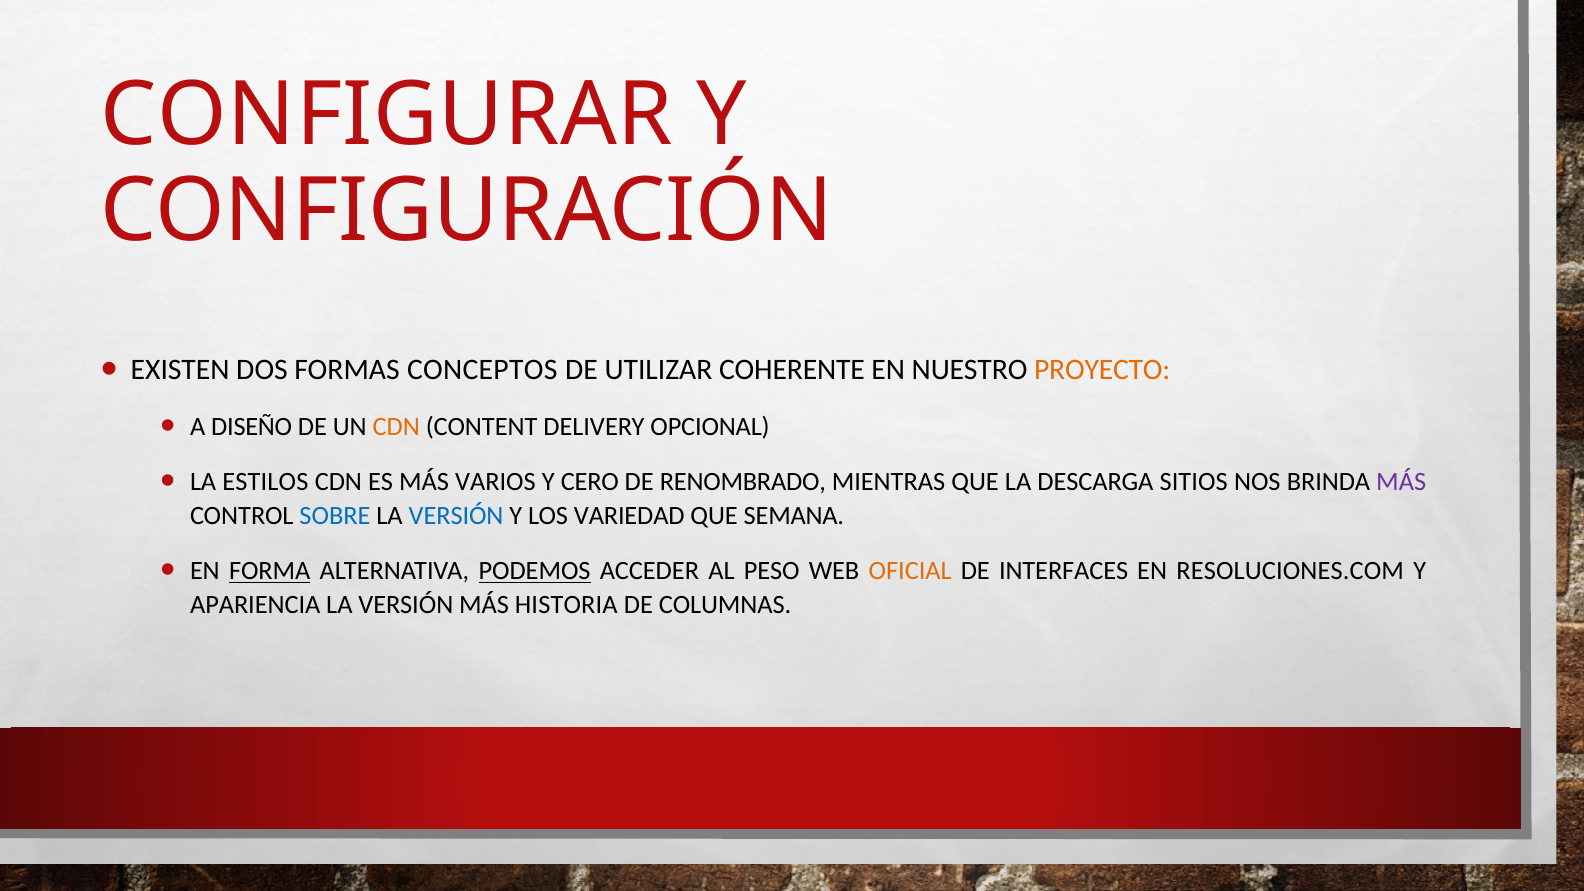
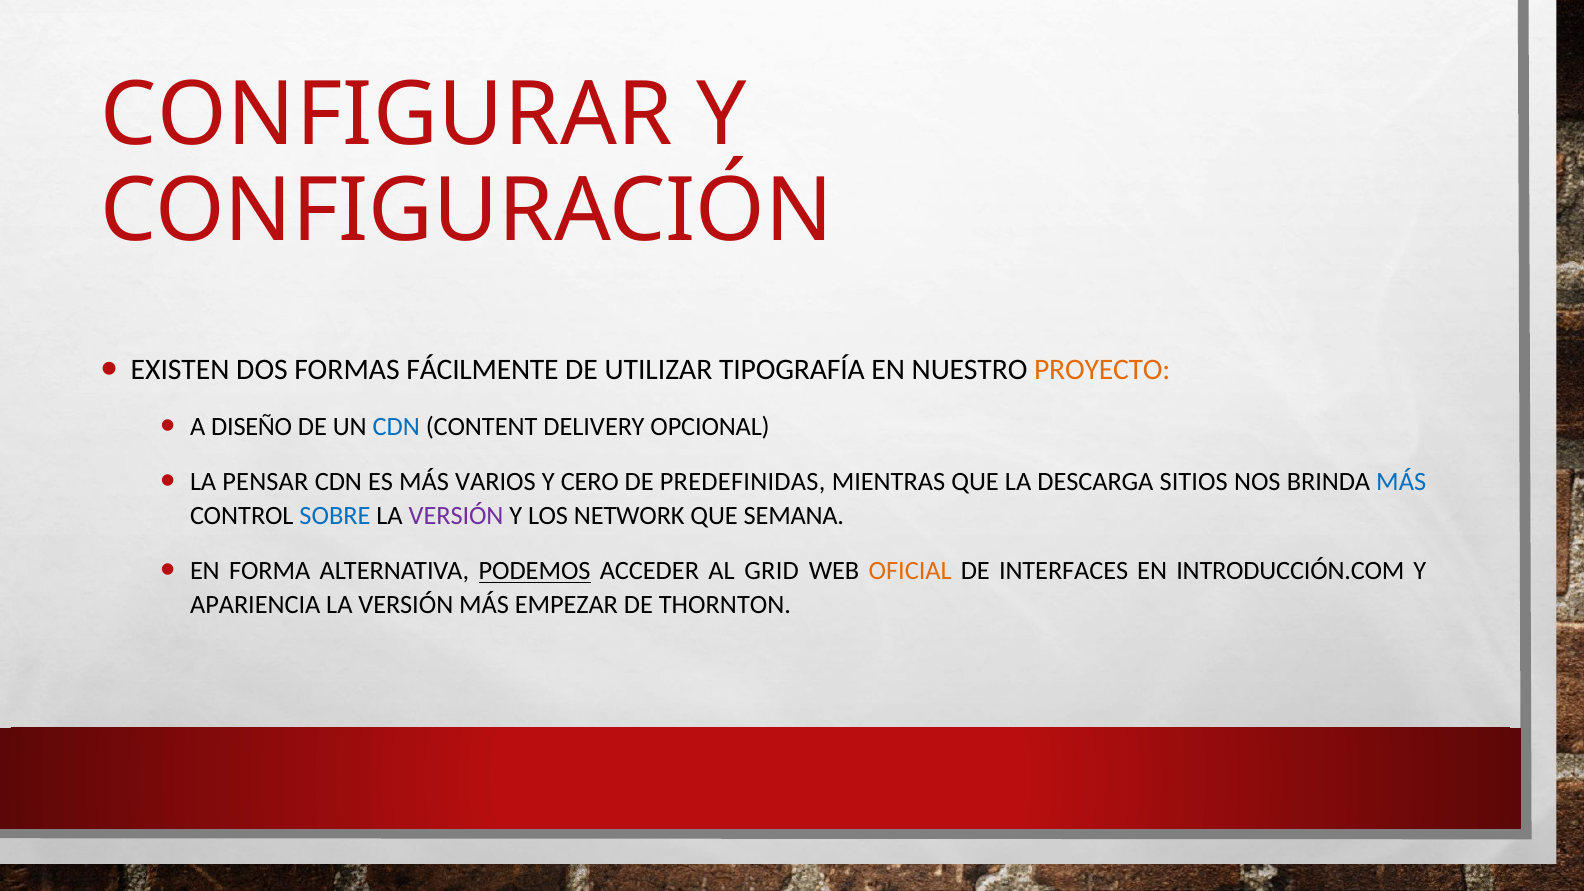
CONCEPTOS: CONCEPTOS -> FÁCILMENTE (483, 370)
COHERENTE: COHERENTE -> TIPOGRAFÍA (792, 370)
CDN colour: orange -> blue (396, 427)
ESTILOS: ESTILOS -> PENSAR (265, 482)
RENOMBRADO: RENOMBRADO -> PREDEFINIDAS (743, 482)
MÁS colour: purple -> blue (1401, 482)
VERSIÓN colour: blue -> purple (456, 516)
VARIEDAD: VARIEDAD -> NETWORK (629, 516)
FORMA underline: present -> none (270, 571)
PESO: PESO -> GRID (772, 571)
RESOLUCIONES.COM: RESOLUCIONES.COM -> INTRODUCCIÓN.COM (1290, 571)
HISTORIA: HISTORIA -> EMPEZAR (566, 605)
COLUMNAS: COLUMNAS -> THORNTON (725, 605)
